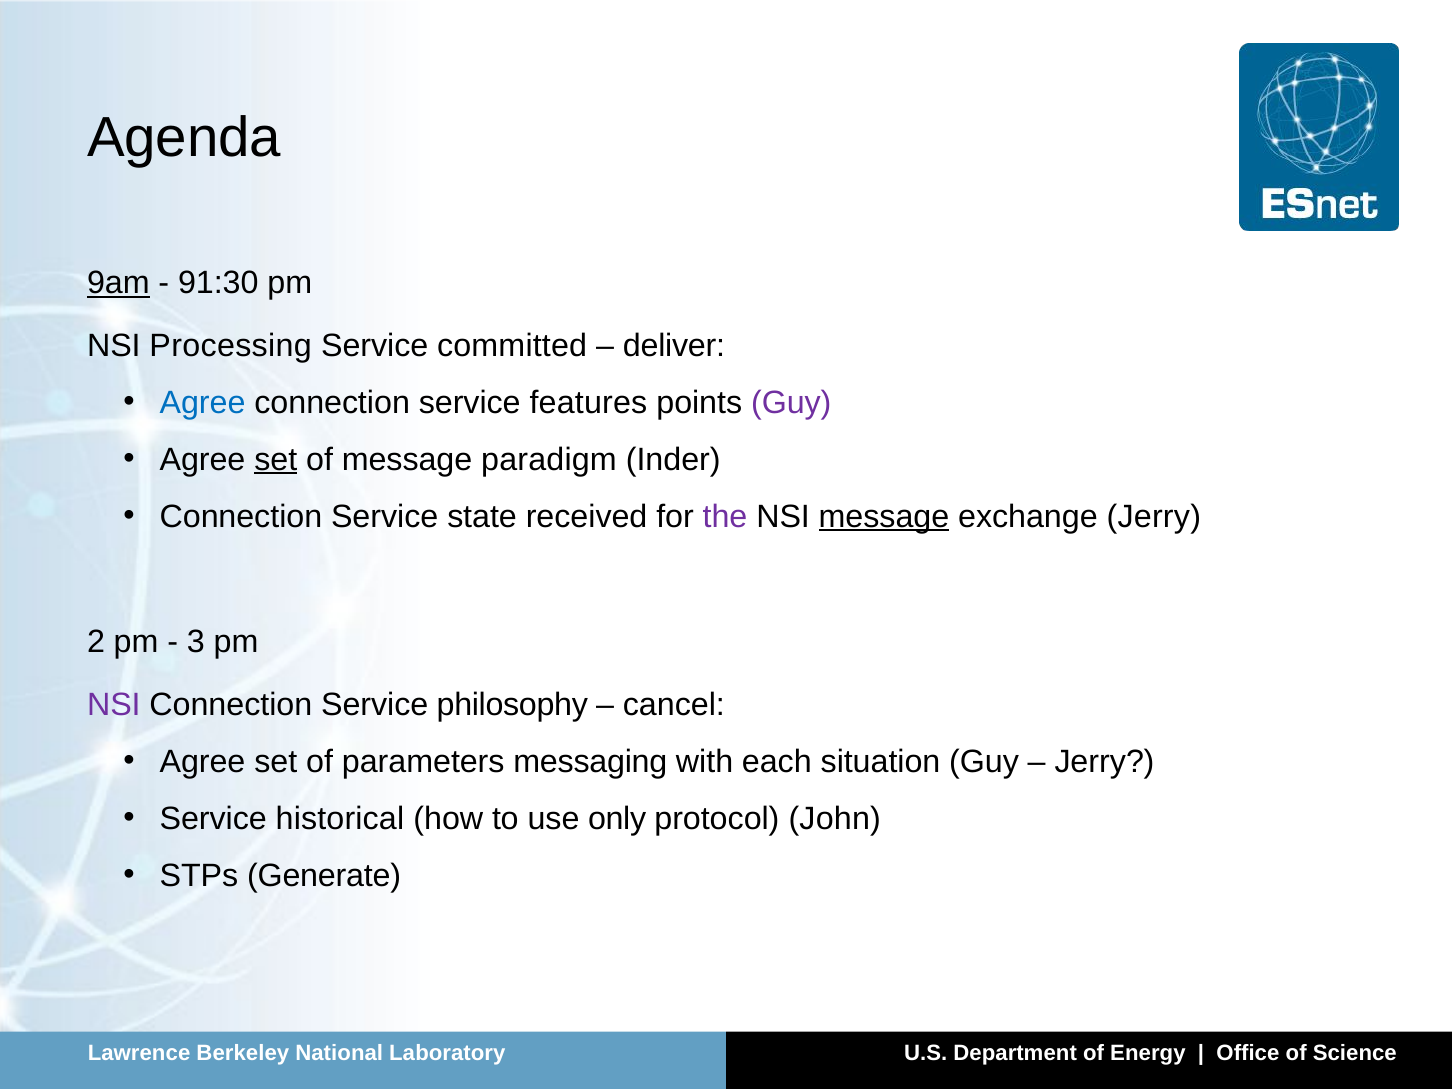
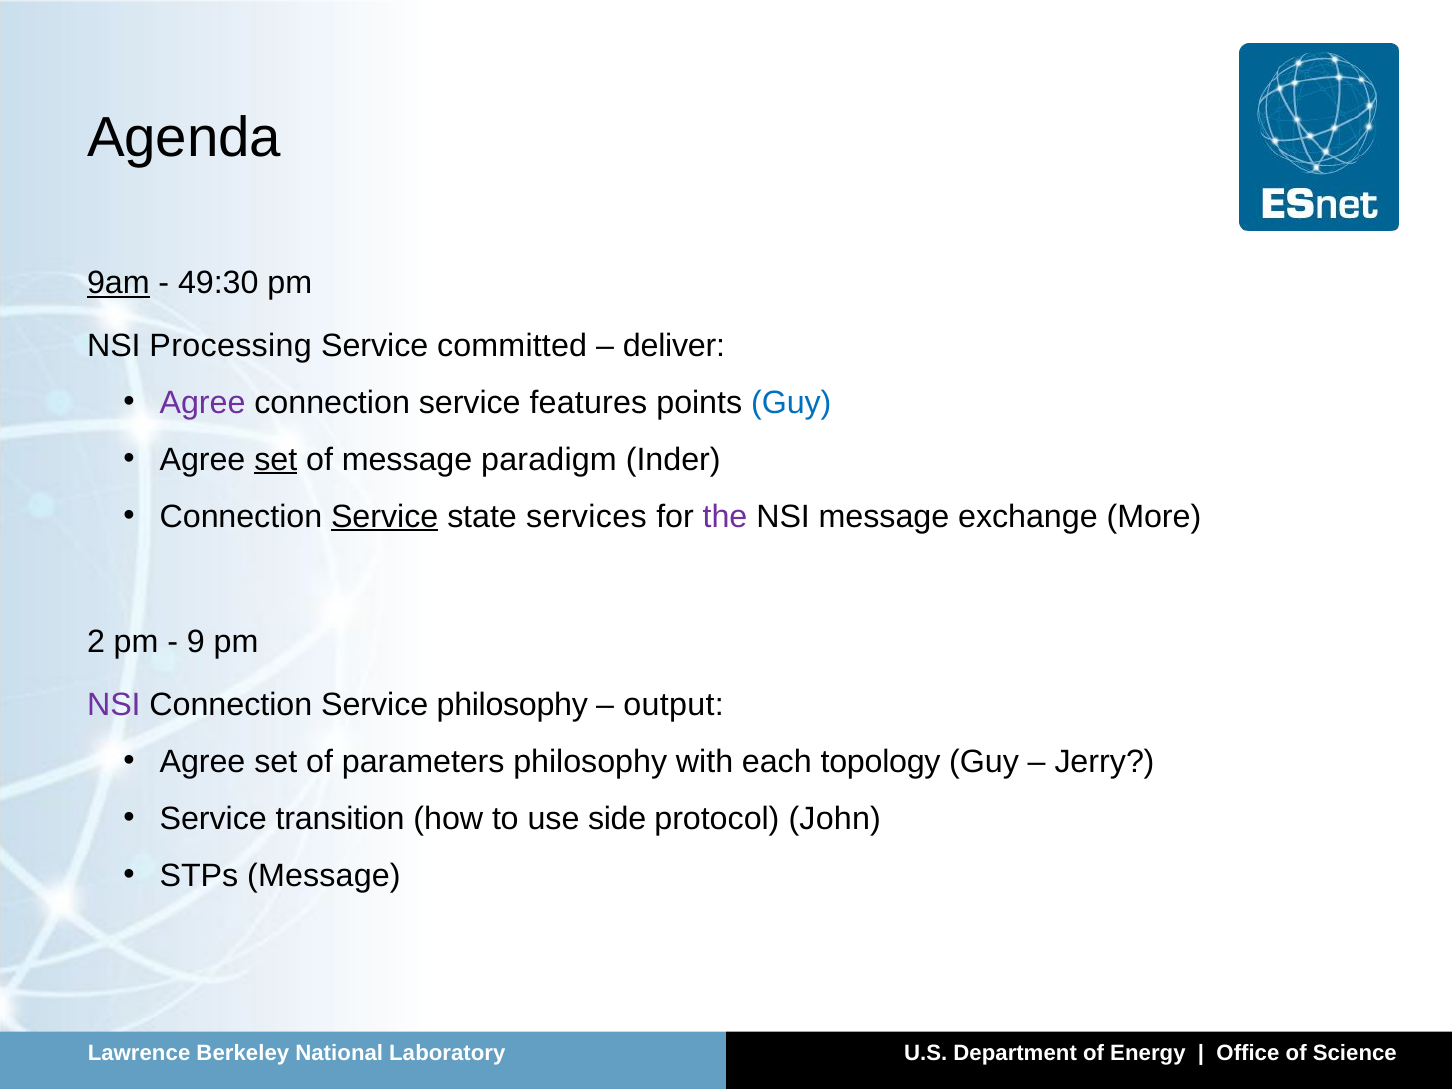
91:30: 91:30 -> 49:30 (218, 283)
Agree colour: blue -> purple (203, 403)
Guy colour: purple -> blue (791, 403)
Service underline: none -> present (385, 516)
received: received -> services (586, 516)
message underline: present -> none (884, 516)
exchange Jerry: Jerry -> More (1154, 516)
3: 3 -> 9 (196, 642)
cancel: cancel -> output (674, 705)
parameters messaging: messaging -> philosophy (590, 762)
situation: situation -> topology (881, 762)
historical: historical -> transition (340, 819)
only: only -> side (617, 819)
STPs Generate: Generate -> Message (324, 876)
